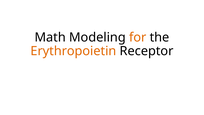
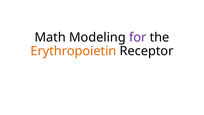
for colour: orange -> purple (138, 37)
